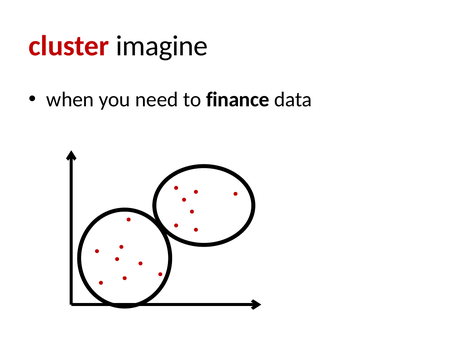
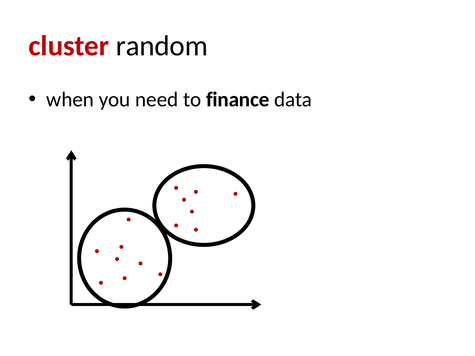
imagine: imagine -> random (162, 46)
